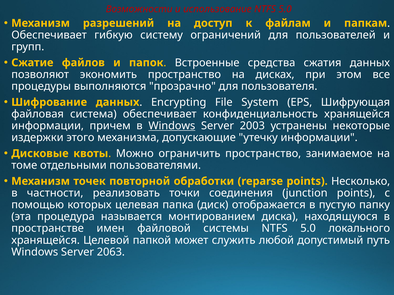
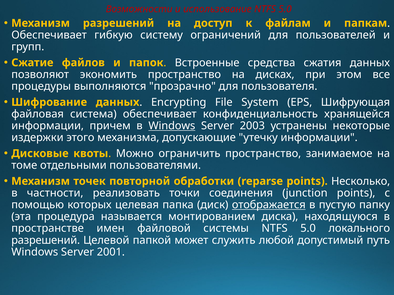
отображается underline: none -> present (269, 205)
хранящейся: хранящейся -> разрешений (46, 241)
2063: 2063 -> 2001 (111, 252)
